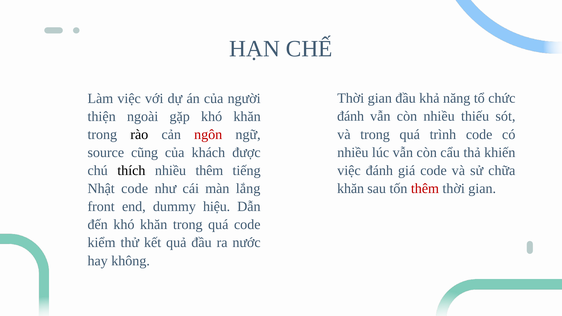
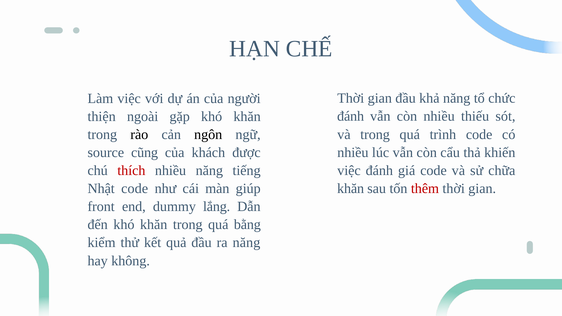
ngôn colour: red -> black (208, 135)
thích colour: black -> red (131, 171)
nhiều thêm: thêm -> năng (209, 171)
lắng: lắng -> giúp (248, 189)
hiệu: hiệu -> lắng (217, 207)
quá code: code -> bằng (247, 225)
ra nước: nước -> năng (246, 243)
